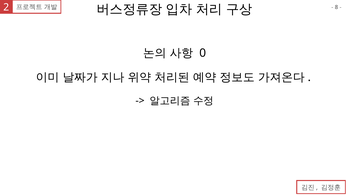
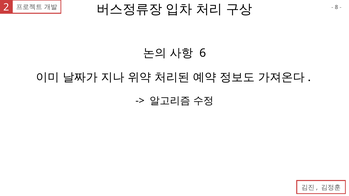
0: 0 -> 6 (203, 53)
